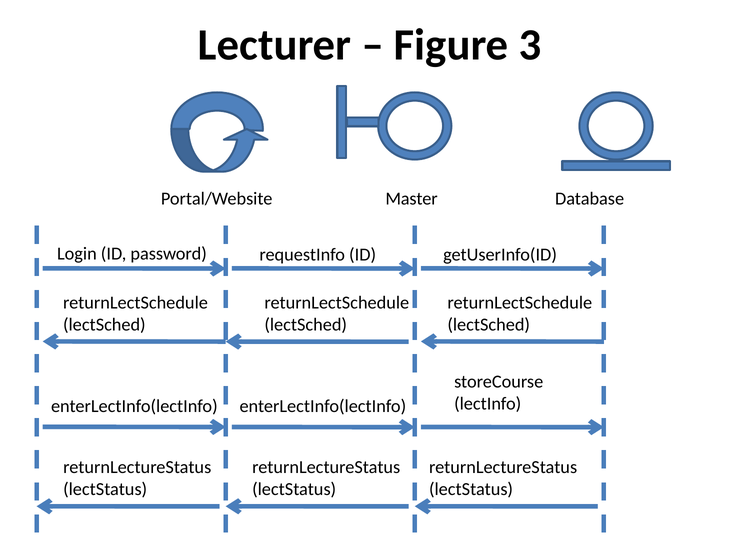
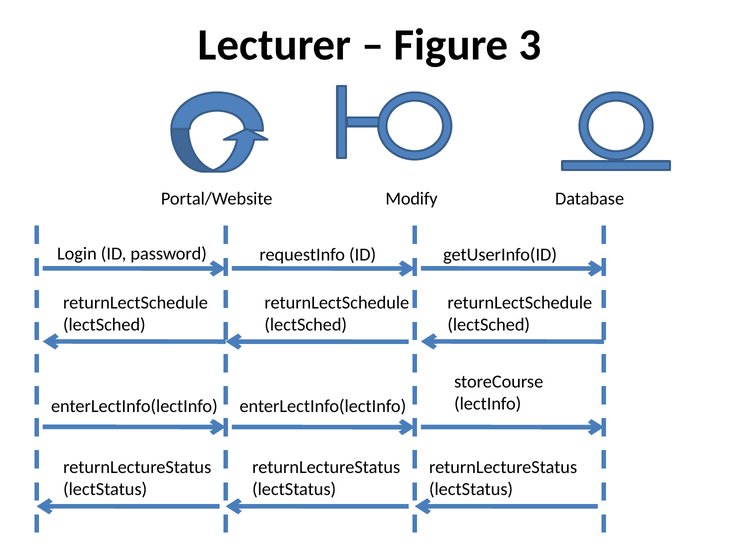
Master: Master -> Modify (411, 199)
